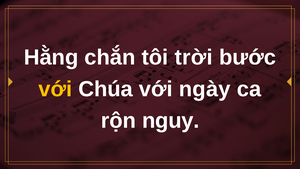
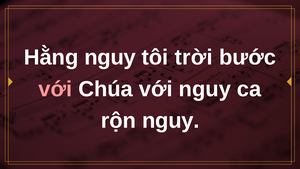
Hằng chắn: chắn -> nguy (110, 57)
với colour: yellow -> pink (55, 89)
với ngày: ngày -> nguy (205, 89)
